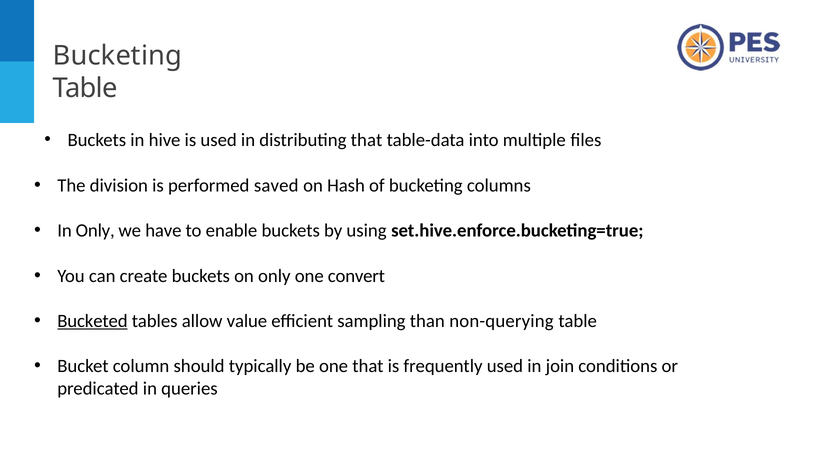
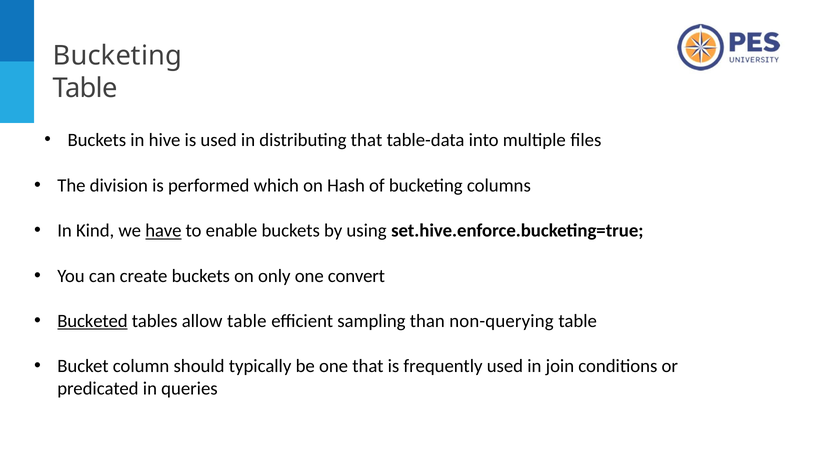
saved: saved -> which (276, 186)
In Only: Only -> Kind (95, 231)
have underline: none -> present (163, 231)
allow value: value -> table (247, 321)
